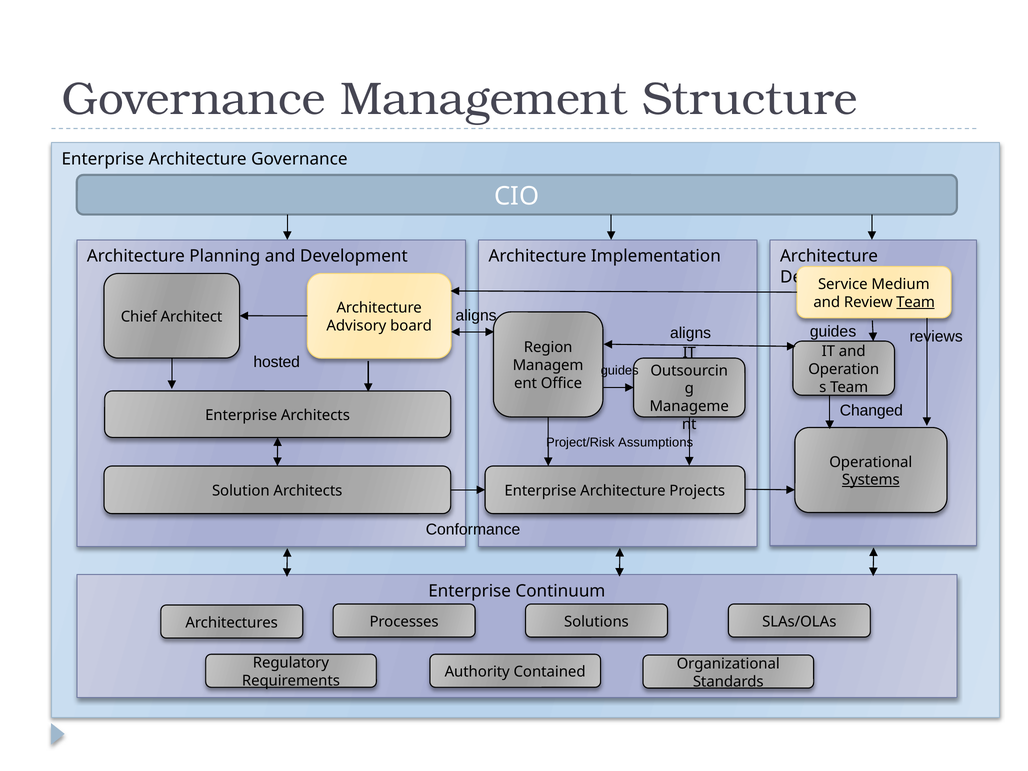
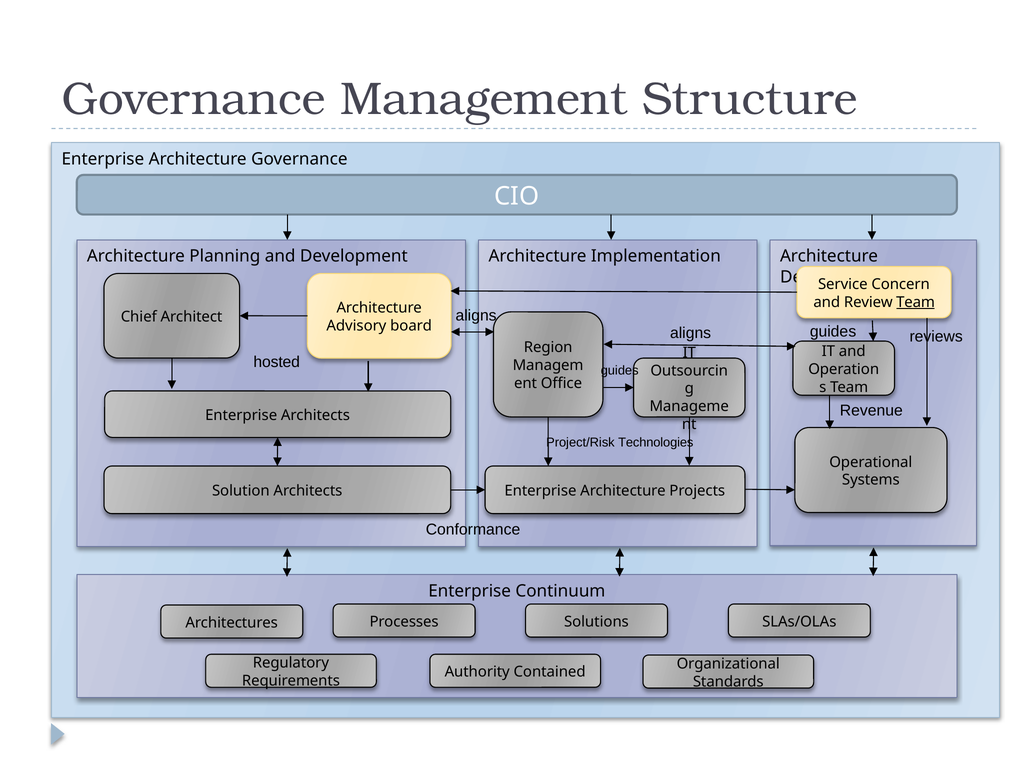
Medium: Medium -> Concern (901, 284)
Changed: Changed -> Revenue (871, 411)
Assumptions: Assumptions -> Technologies (656, 443)
Systems underline: present -> none (871, 480)
